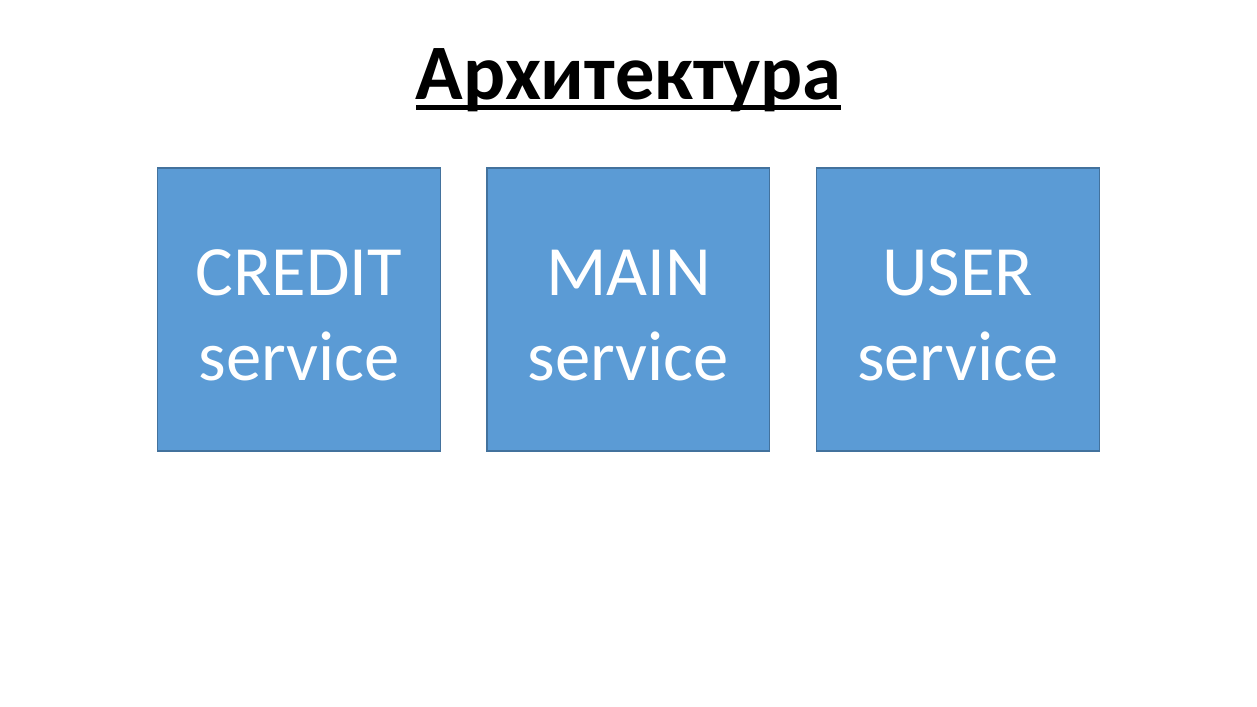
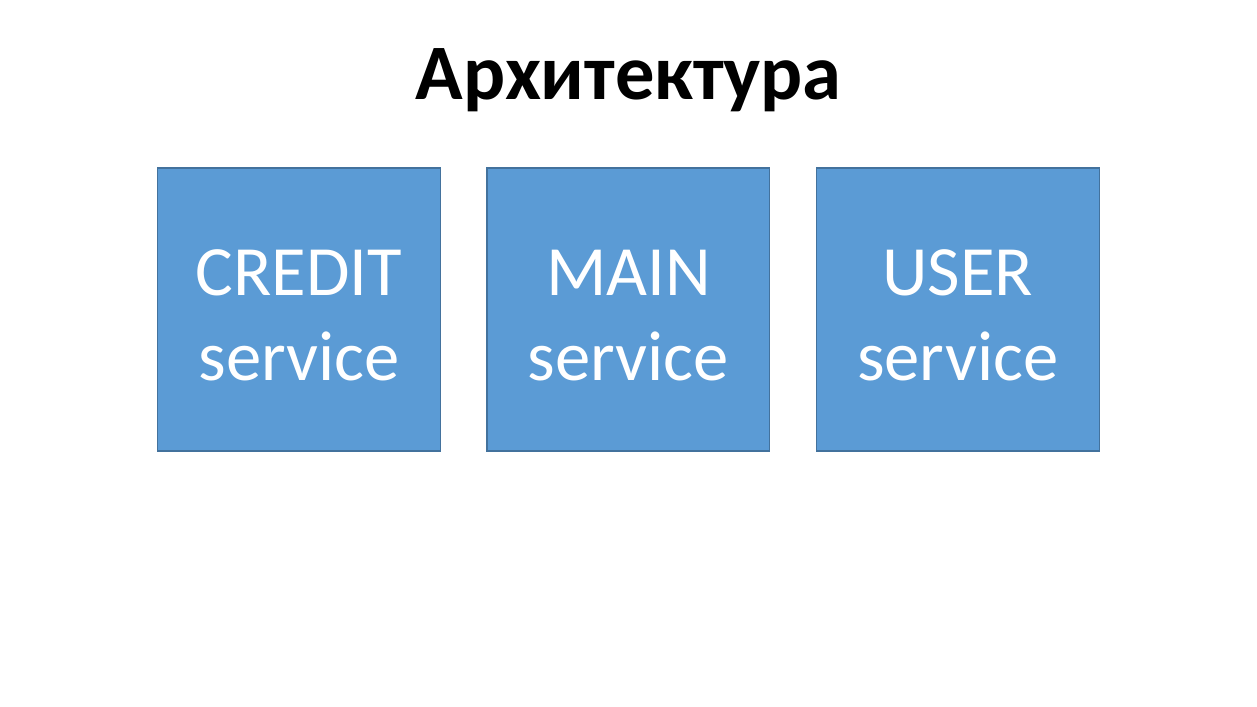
Архитектура underline: present -> none (628, 74)
